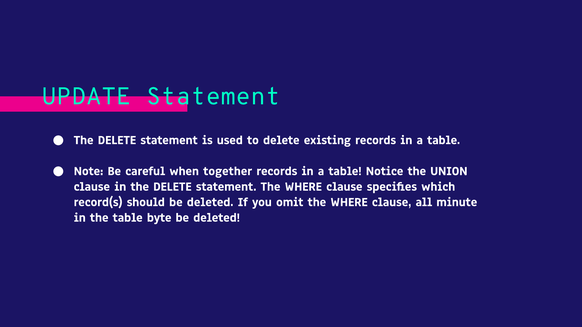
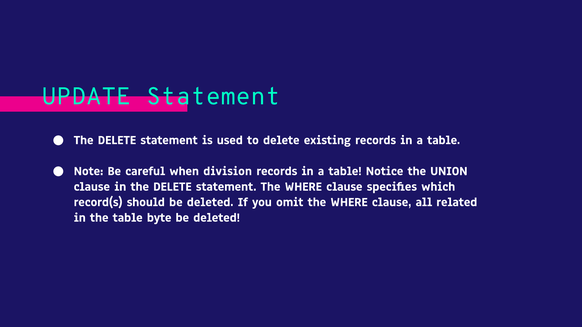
together: together -> division (228, 171)
minute: minute -> related (457, 202)
